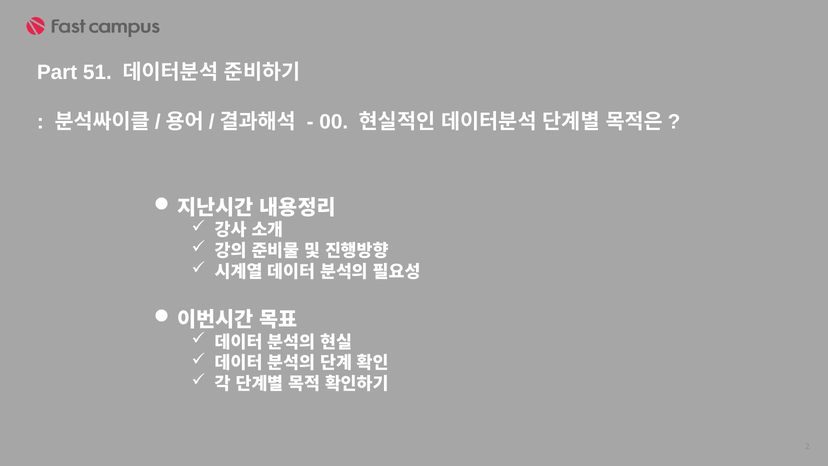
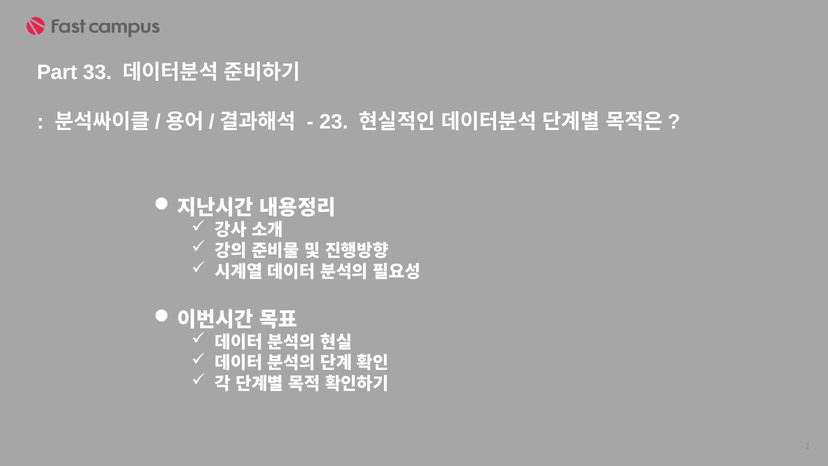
51: 51 -> 33 (97, 72)
00: 00 -> 23 (334, 122)
